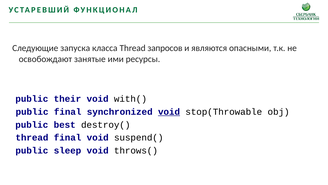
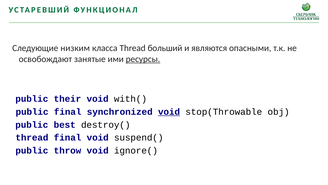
запуска: запуска -> низким (75, 48)
запросов: запросов -> больший (165, 48)
ресурсы underline: none -> present (143, 59)
sleep: sleep -> throw (68, 150)
throws(: throws( -> ignore( (136, 150)
